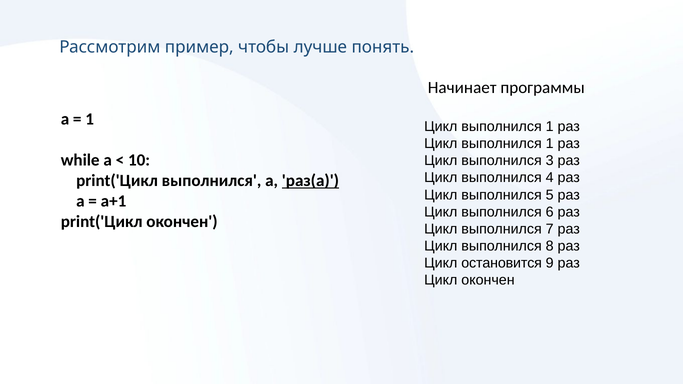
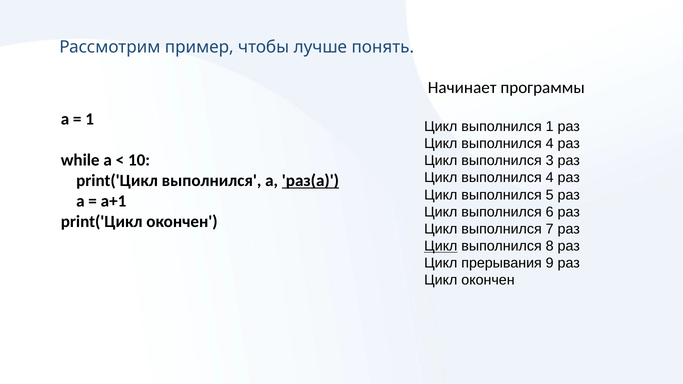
1: 1 -> 4 (550, 144)
Цикл underline: none -> present (441, 246)
остановится: остановится -> прерывания (502, 263)
